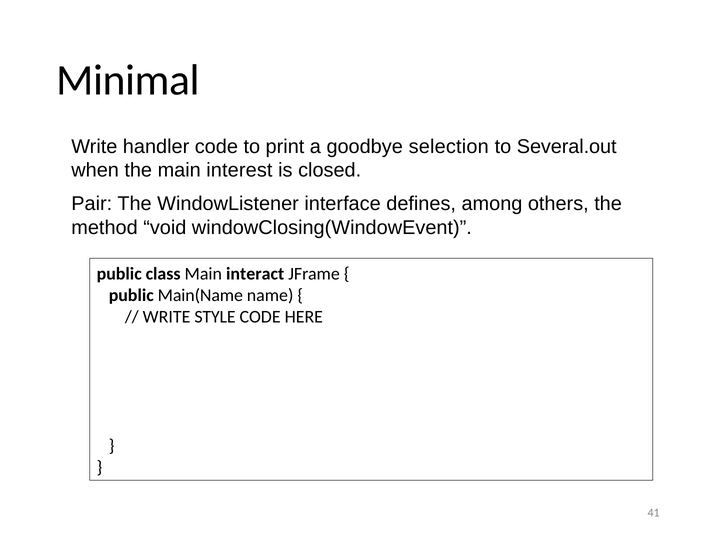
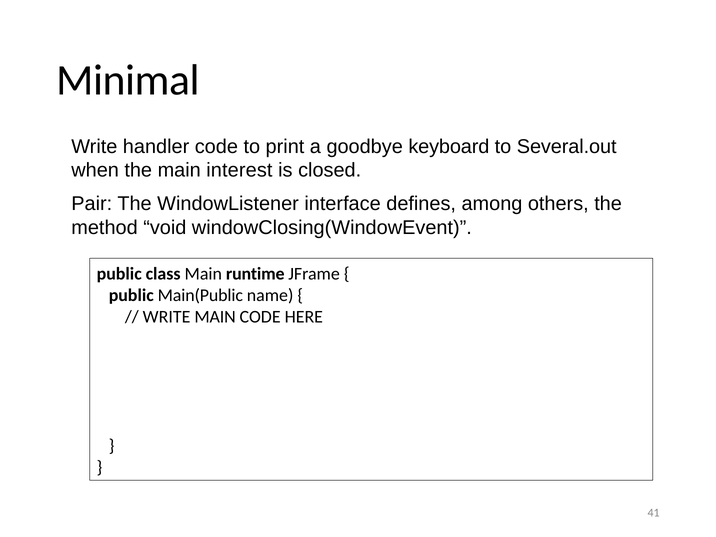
selection: selection -> keyboard (449, 147)
interact: interact -> runtime (255, 274)
Main(Name: Main(Name -> Main(Public (200, 295)
WRITE STYLE: STYLE -> MAIN (215, 317)
